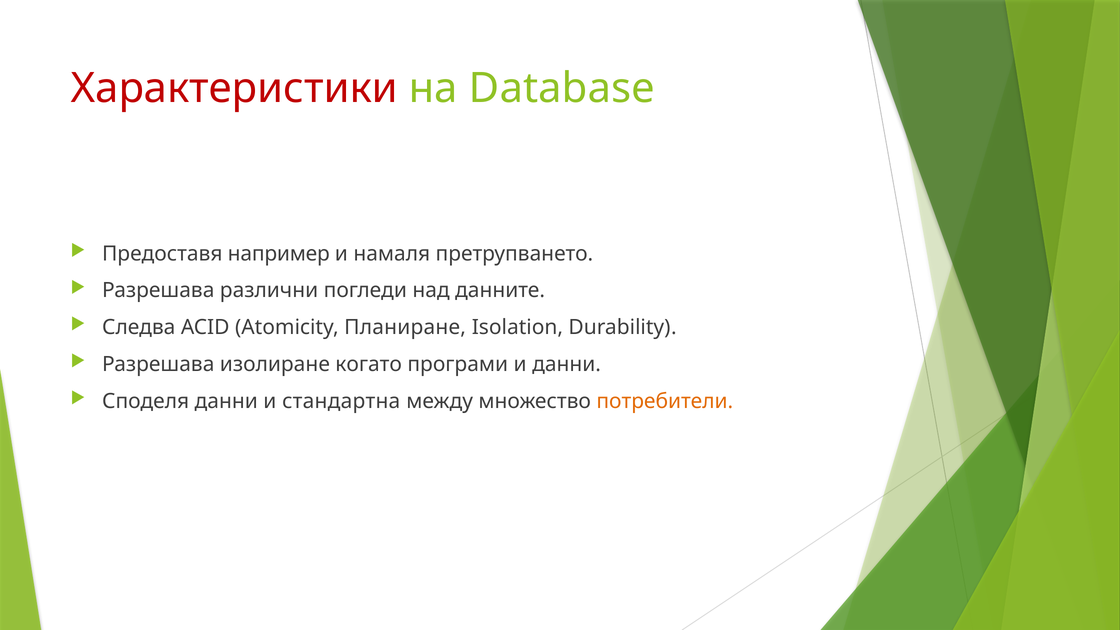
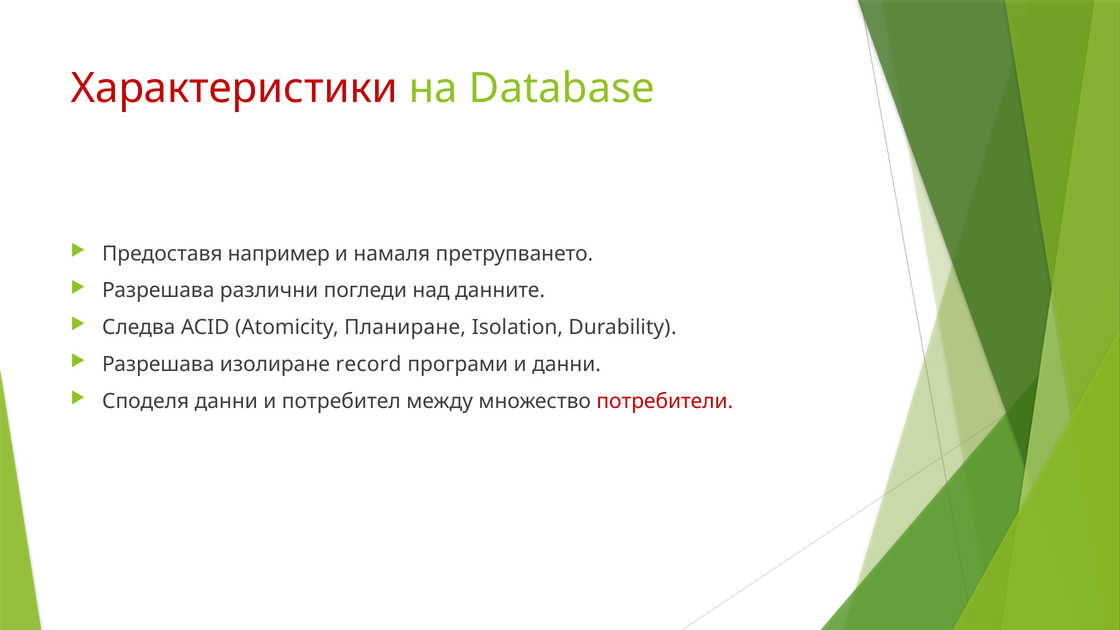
когато: когато -> record (369, 364)
стандартна: стандартна -> потребител (341, 401)
потребители colour: orange -> red (665, 401)
